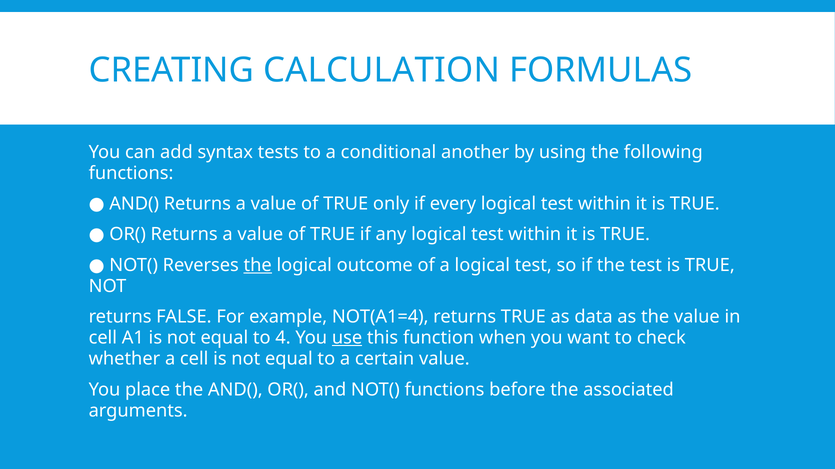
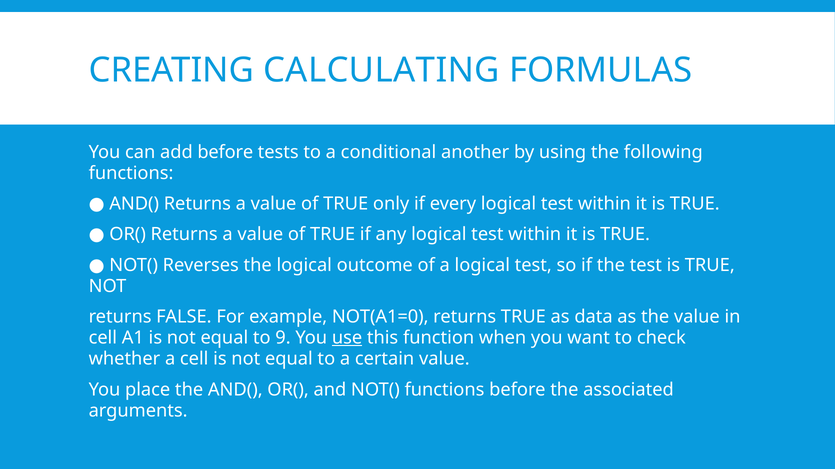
CALCULATION: CALCULATION -> CALCULATING (381, 70)
add syntax: syntax -> before (225, 152)
the underline: present -> none (258, 266)
NOT(A1=4: NOT(A1=4 -> NOT(A1=0 (380, 317)
4: 4 -> 9 (283, 338)
